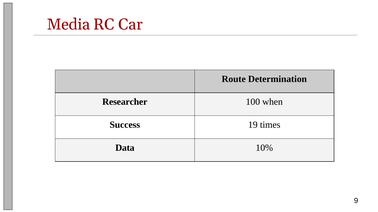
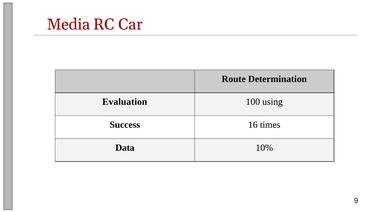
Researcher: Researcher -> Evaluation (125, 102)
when: when -> using (273, 102)
19: 19 -> 16 (253, 125)
